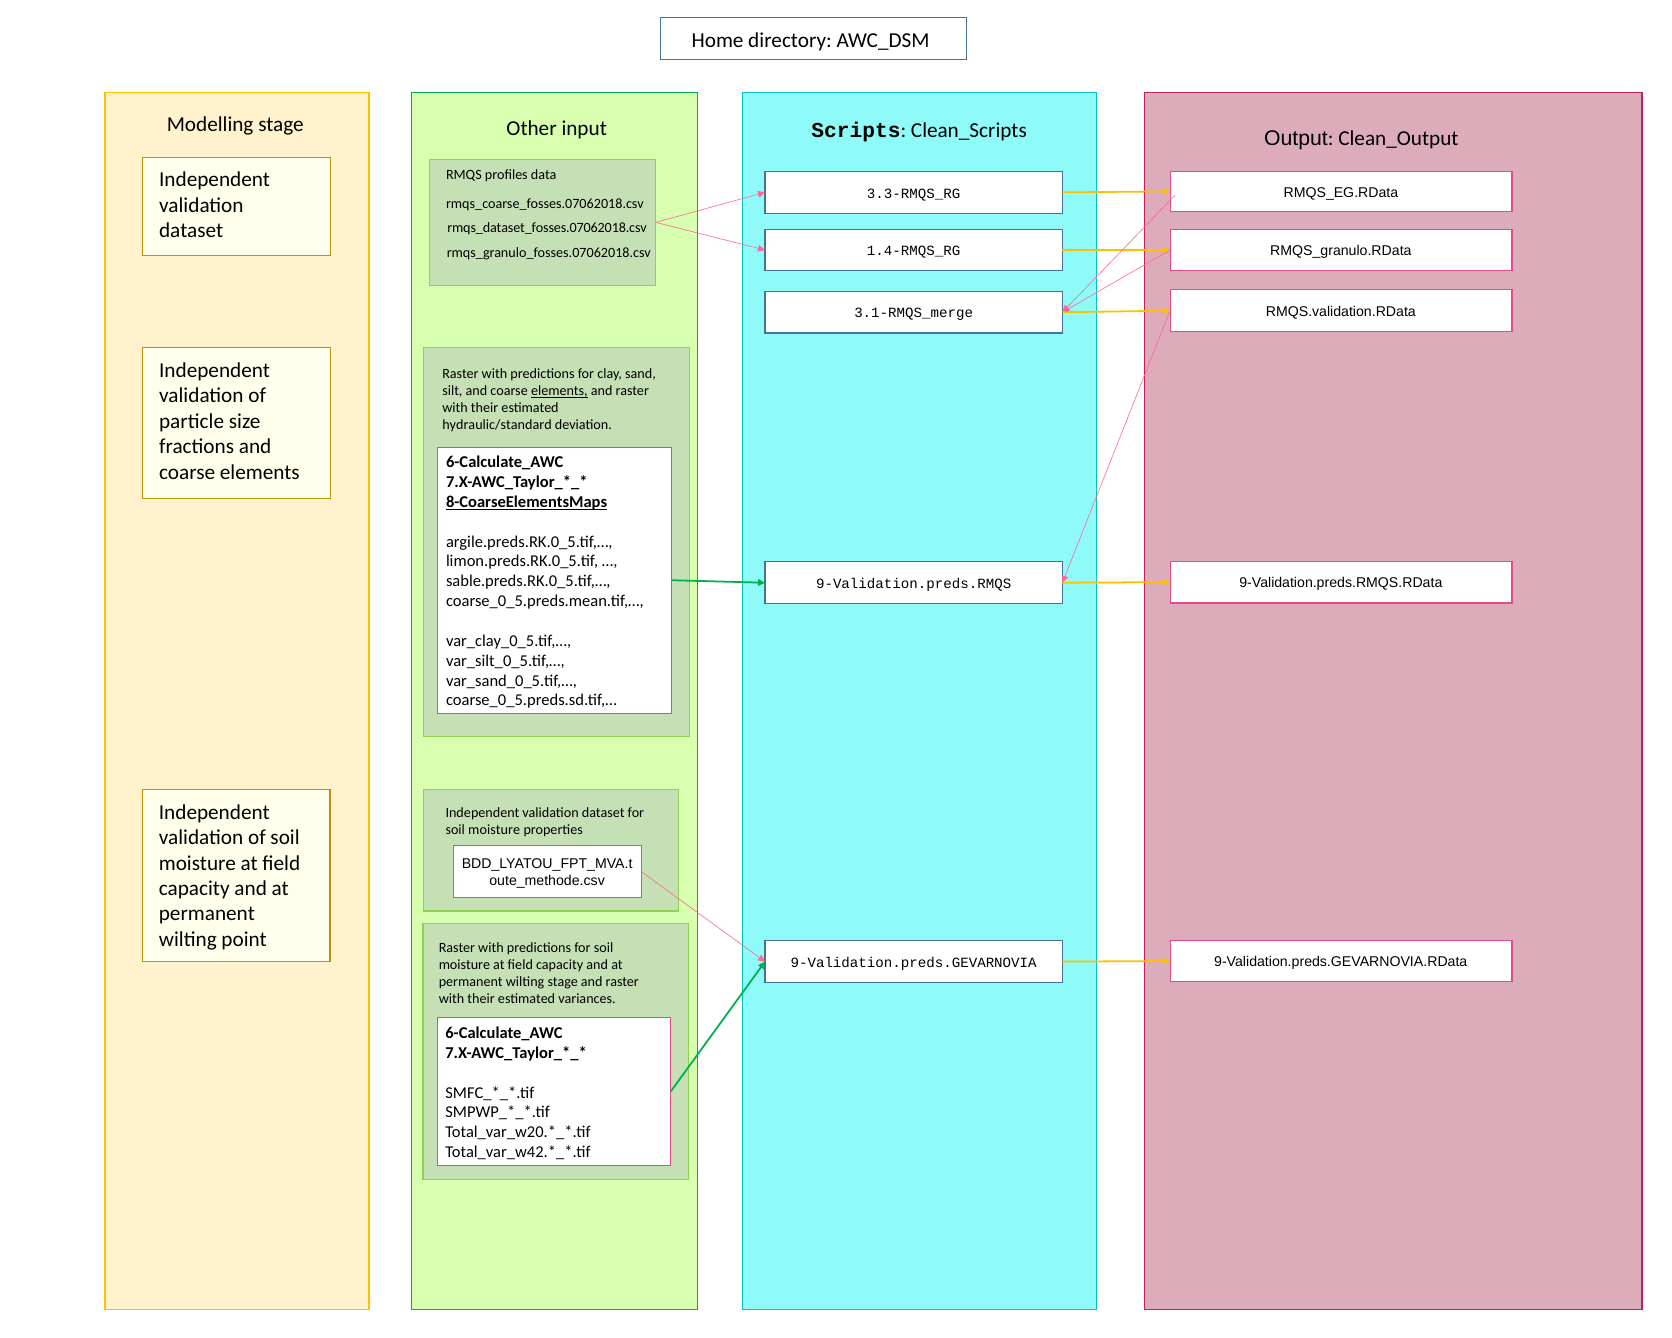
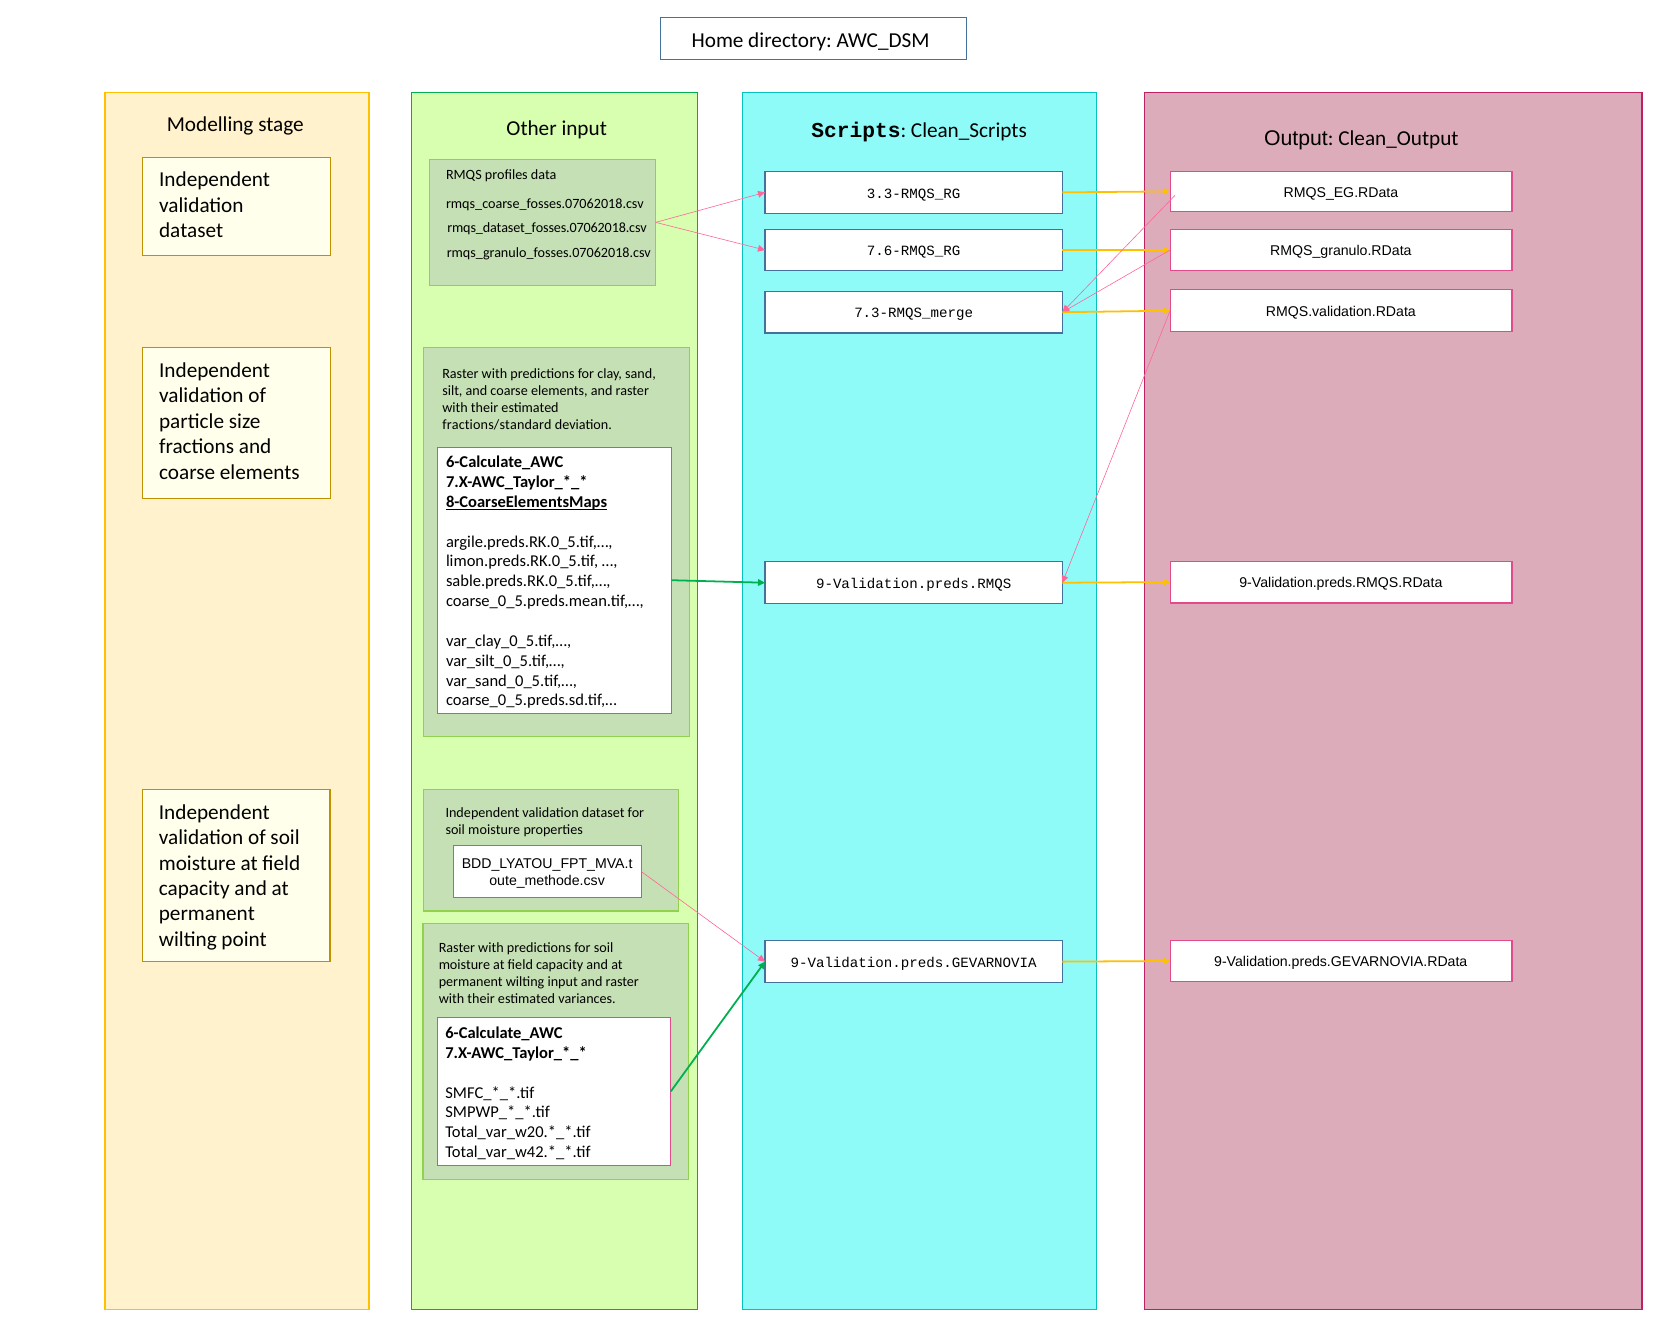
1.4-RMQS_RG: 1.4-RMQS_RG -> 7.6-RMQS_RG (914, 251)
3.1-RMQS_merge: 3.1-RMQS_merge -> 7.3-RMQS_merge (914, 313)
elements underline: present -> none (559, 391)
hydraulic/standard: hydraulic/standard -> fractions/standard (497, 425)
wilting stage: stage -> input (563, 981)
